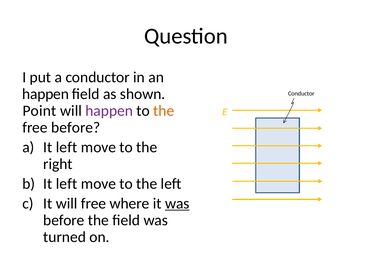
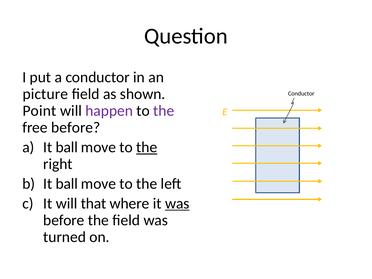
happen: happen -> picture (45, 94)
the colour: orange -> purple (164, 111)
a It left: left -> ball (67, 147)
the underline: none -> present (147, 147)
left: left -> ball (67, 184)
will free: free -> that (94, 203)
